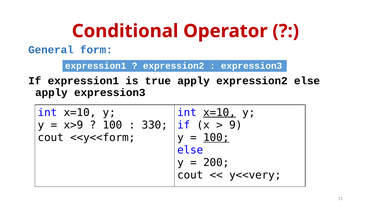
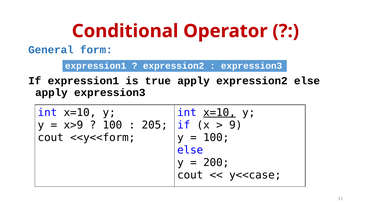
330: 330 -> 205 (155, 125)
100 underline: present -> none (216, 138)
y<<very: y<<very -> y<<case (255, 176)
